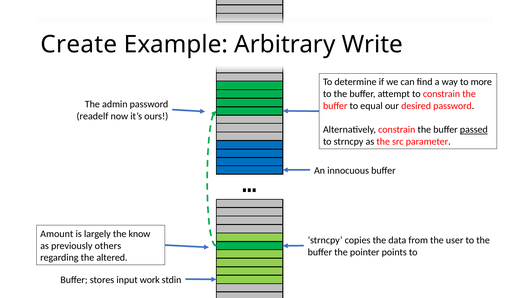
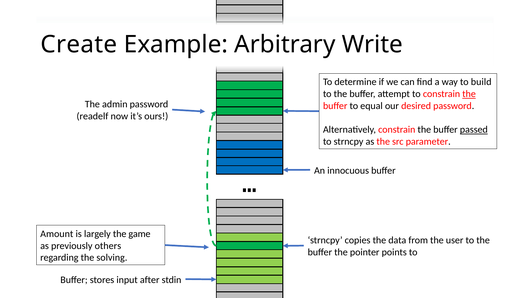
more: more -> build (481, 82)
the underline: none -> present (469, 94)
know: know -> game (139, 234)
altered: altered -> solving (112, 258)
work: work -> after (150, 280)
